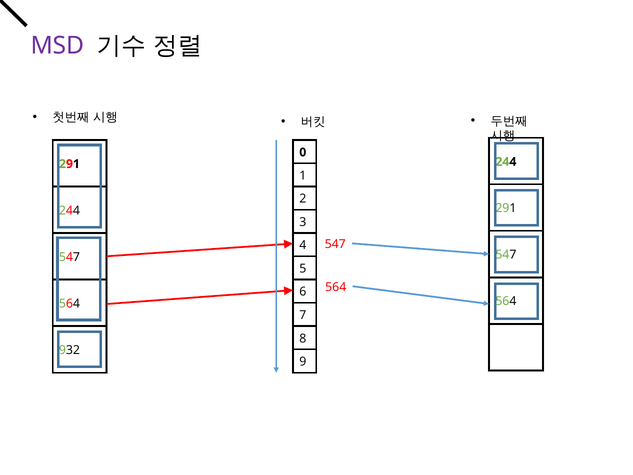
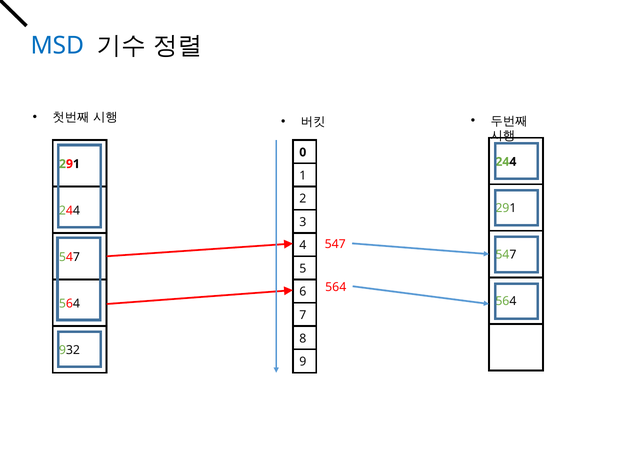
MSD colour: purple -> blue (58, 45)
